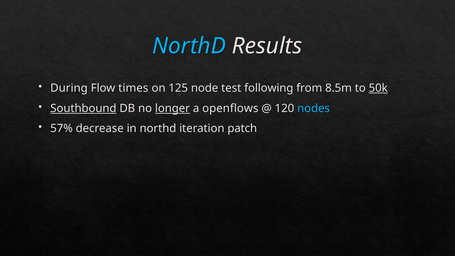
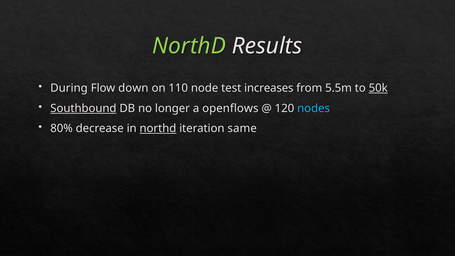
NorthD colour: light blue -> light green (189, 46)
times: times -> down (133, 88)
125: 125 -> 110 (178, 88)
following: following -> increases (269, 88)
8.5m: 8.5m -> 5.5m (339, 88)
longer underline: present -> none (172, 108)
57%: 57% -> 80% (62, 128)
northd underline: none -> present (158, 128)
patch: patch -> same (242, 128)
